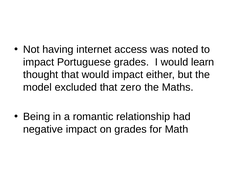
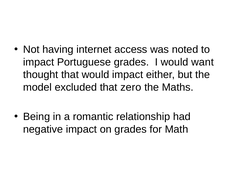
learn: learn -> want (203, 62)
